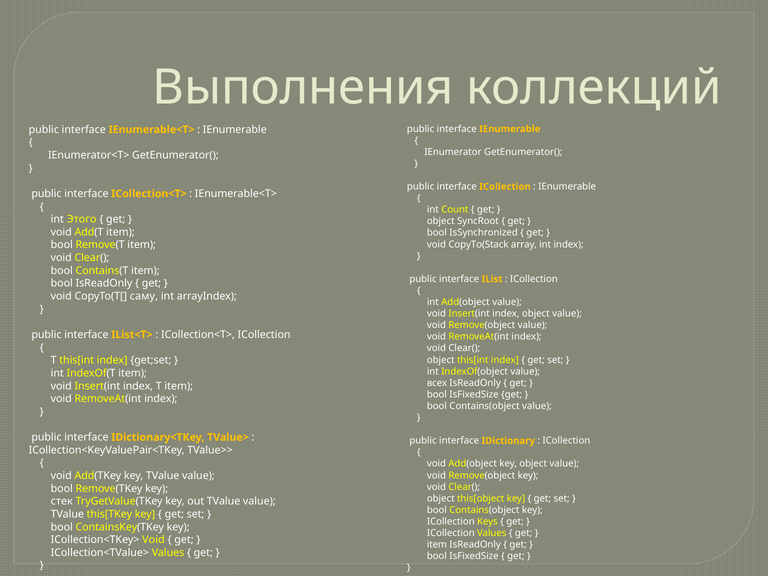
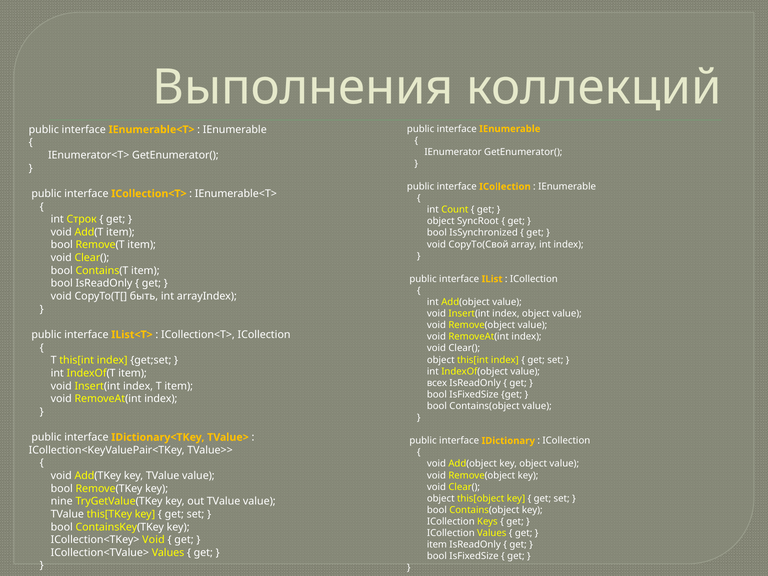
Этого: Этого -> Строк (82, 219)
CopyTo(Stack: CopyTo(Stack -> CopyTo(Свой (478, 244)
саму: саму -> быть (144, 296)
стек: стек -> nine (62, 501)
